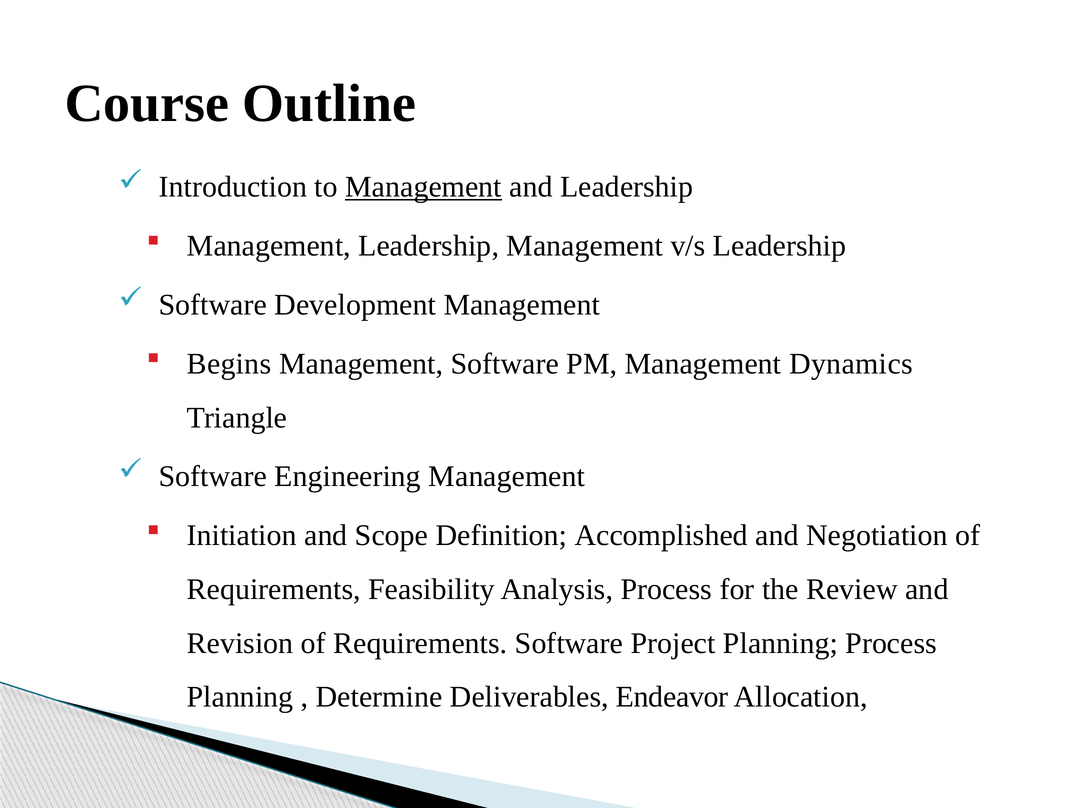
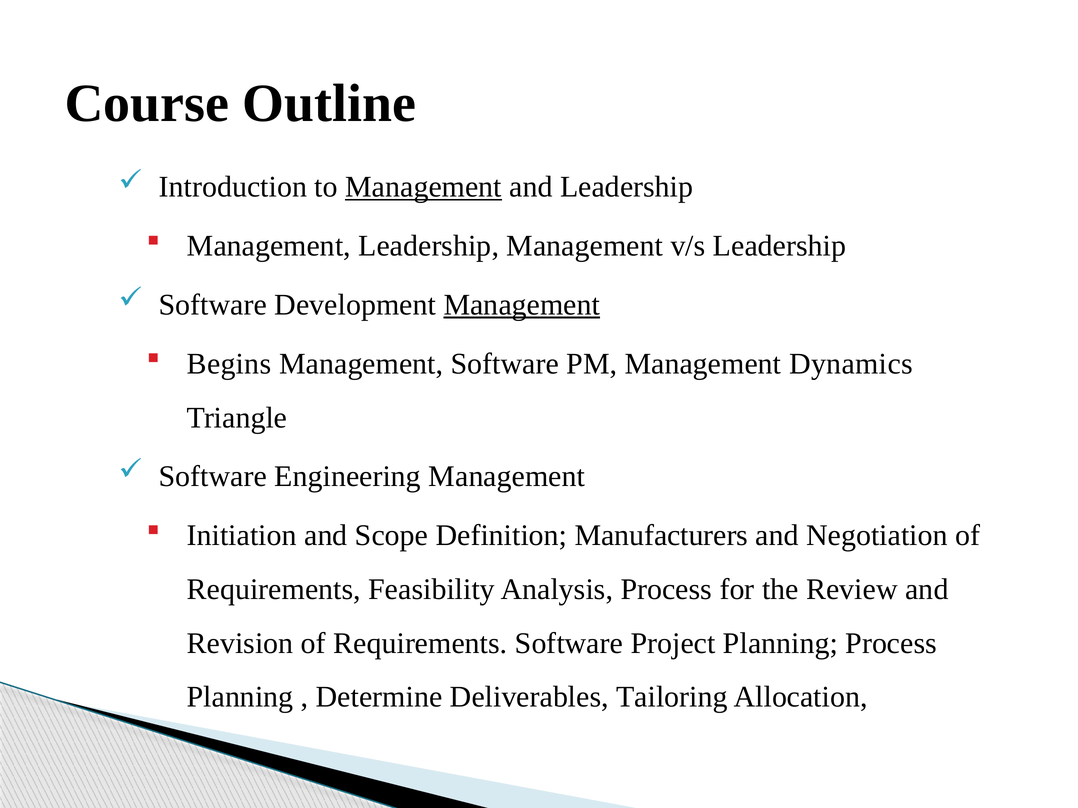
Management underline: none -> present (522, 305)
Accomplished: Accomplished -> Manufacturers (661, 536)
Endeavor: Endeavor -> Tailoring (672, 698)
